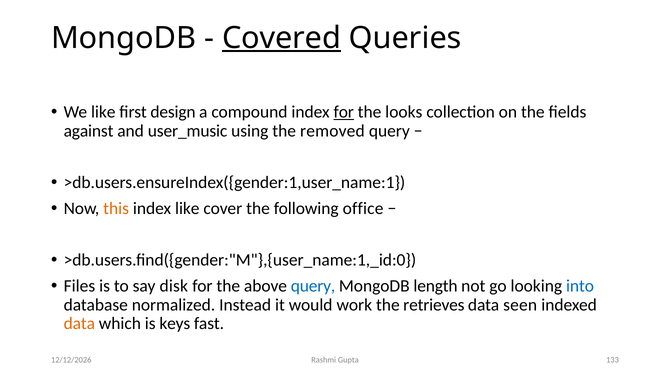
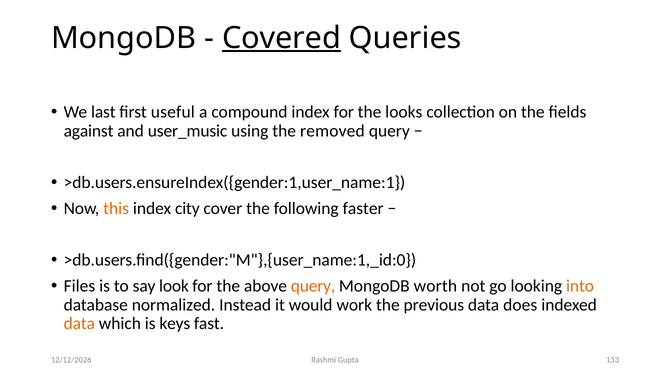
We like: like -> last (103, 112)
design: design -> useful (173, 112)
for underline: present -> none (344, 112)
index like: like -> city (187, 208)
office: office -> faster (363, 208)
disk: disk -> look (174, 286)
query colour: blue -> orange (313, 286)
length: length -> worth (435, 286)
into colour: blue -> orange (580, 286)
retrieves: retrieves -> previous (434, 305)
seen: seen -> does (520, 305)
